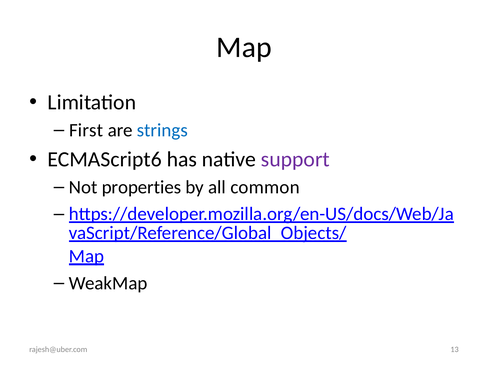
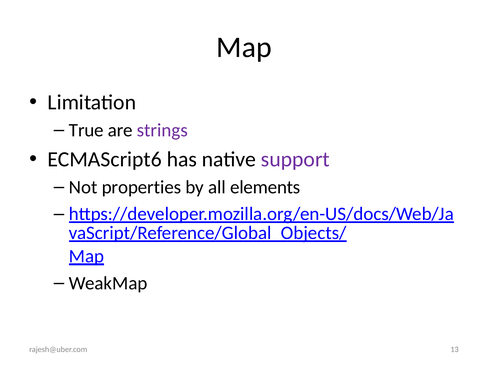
First: First -> True (86, 130)
strings colour: blue -> purple (162, 130)
common: common -> elements (265, 187)
